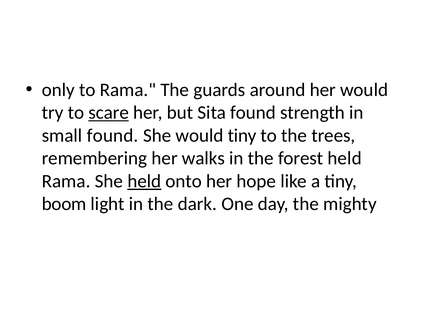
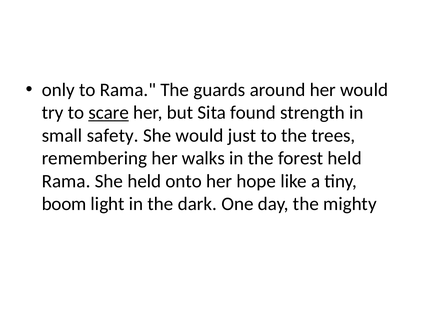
small found: found -> safety (113, 136)
would tiny: tiny -> just (242, 136)
held underline: present -> none (144, 182)
